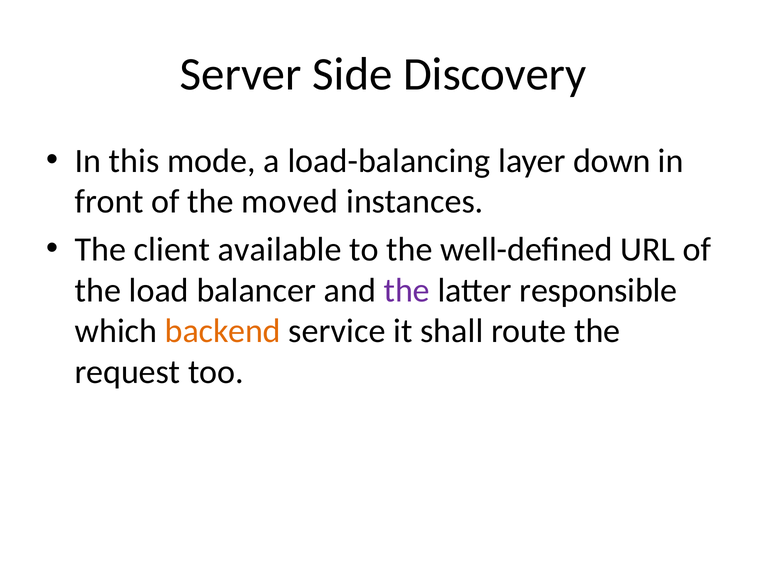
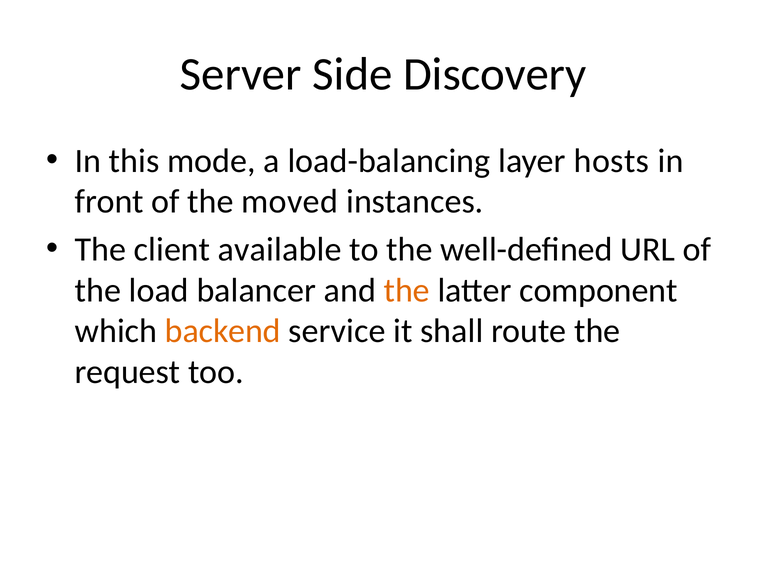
down: down -> hosts (612, 161)
the colour: purple -> orange (407, 290)
responsible: responsible -> component (598, 290)
